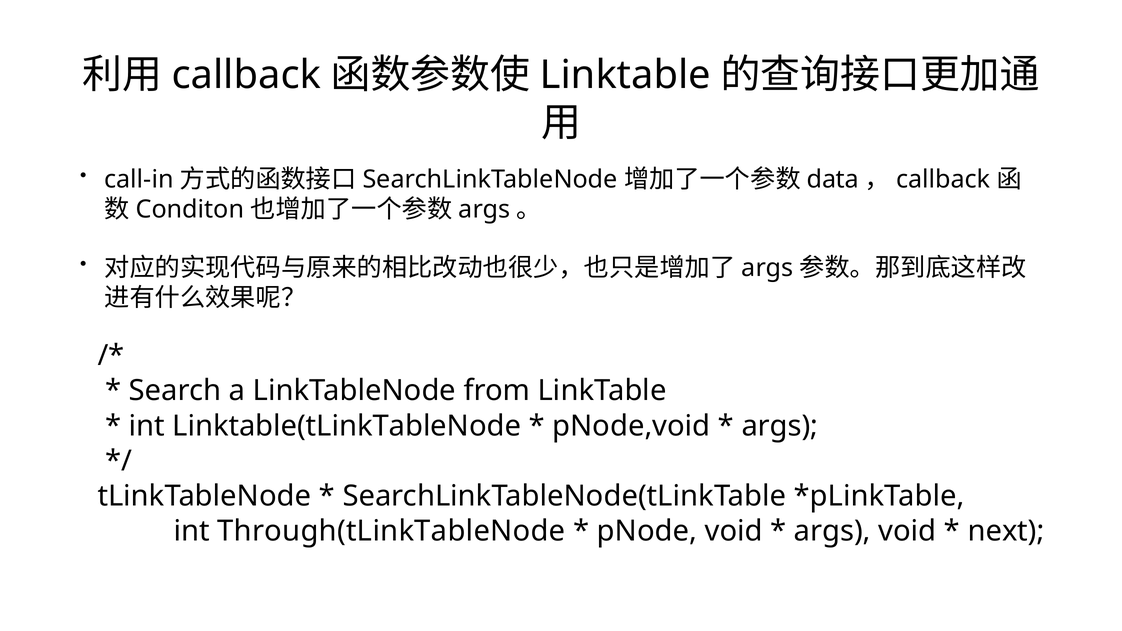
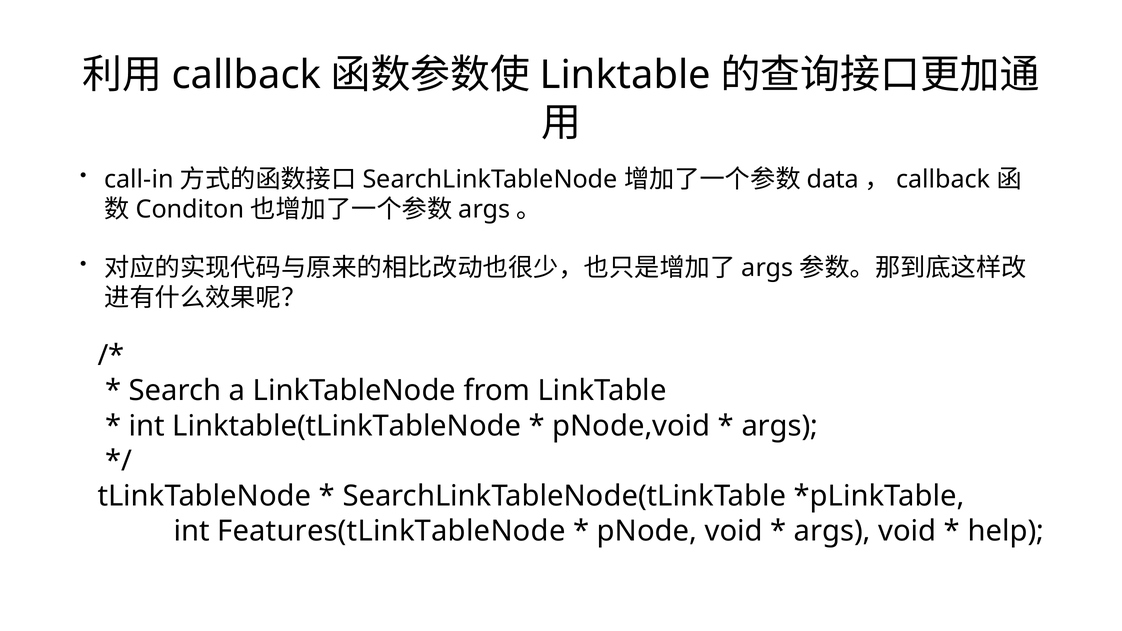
Through(tLinkTableNode: Through(tLinkTableNode -> Features(tLinkTableNode (391, 531)
next: next -> help (1006, 531)
